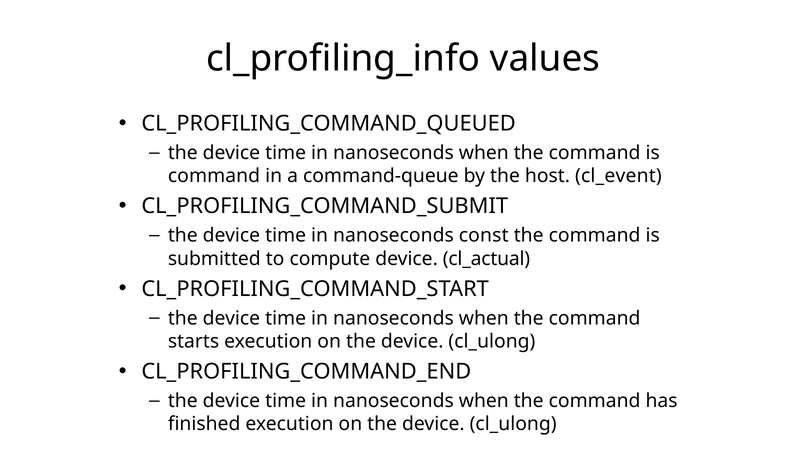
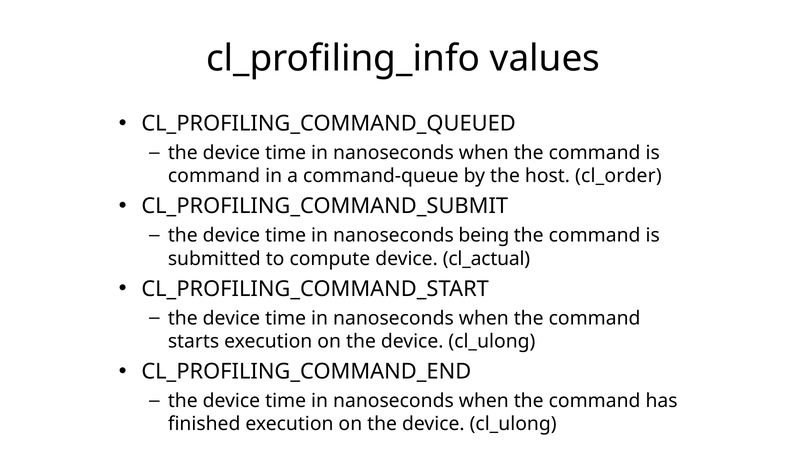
cl_event: cl_event -> cl_order (618, 176)
const: const -> being (484, 235)
